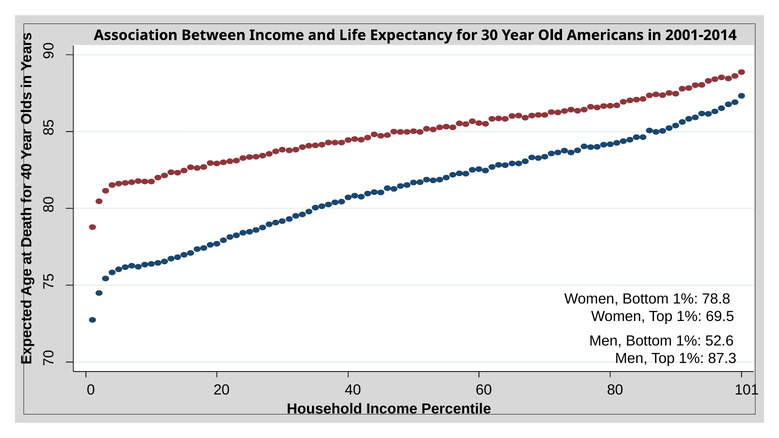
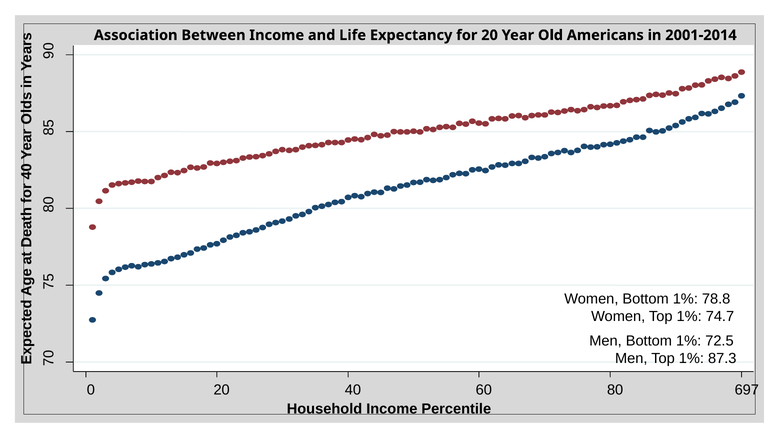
for 30: 30 -> 20 (490, 35)
69.5: 69.5 -> 74.7 (720, 316)
52.6: 52.6 -> 72.5 (719, 341)
101: 101 -> 697 (747, 390)
